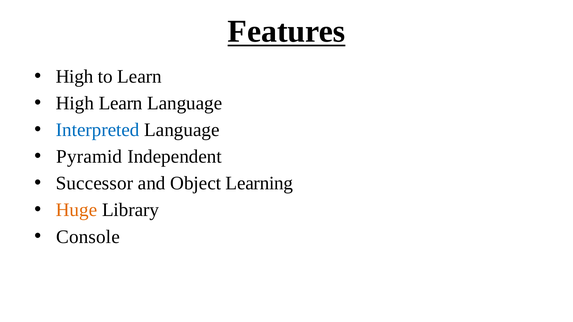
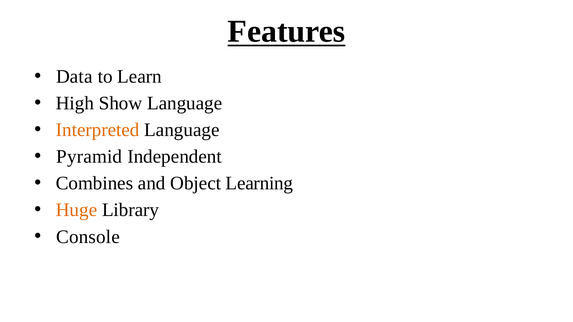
High: High -> Data (74, 77)
High Learn: Learn -> Show (121, 103)
Interpreted colour: blue -> orange (98, 130)
Successor: Successor -> Combines (95, 183)
